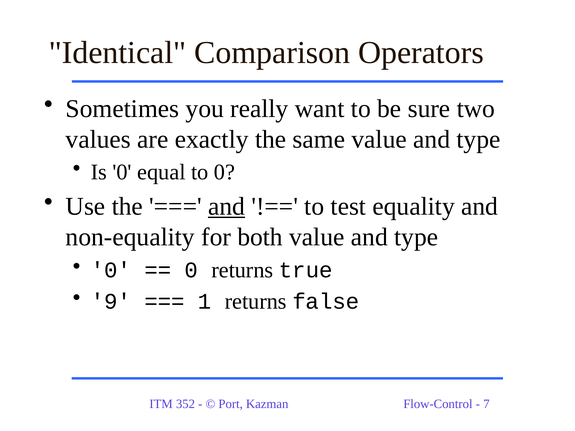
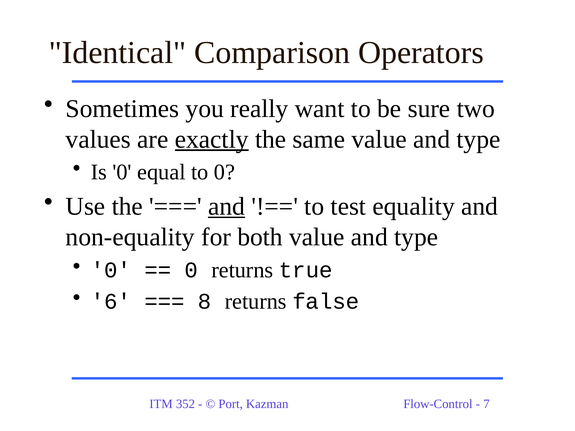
exactly underline: none -> present (212, 139)
9: 9 -> 6 (111, 301)
1: 1 -> 8 (205, 301)
